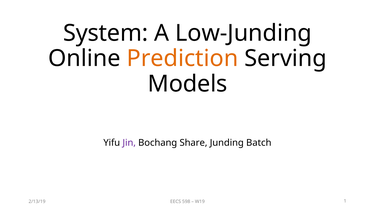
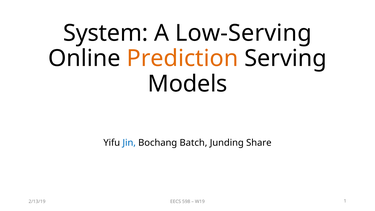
Low-Junding: Low-Junding -> Low-Serving (243, 33)
Jin colour: purple -> blue (129, 143)
Share: Share -> Batch (193, 143)
Batch: Batch -> Share (259, 143)
